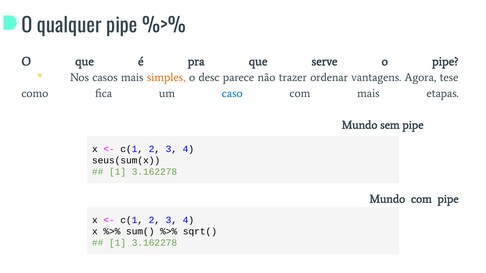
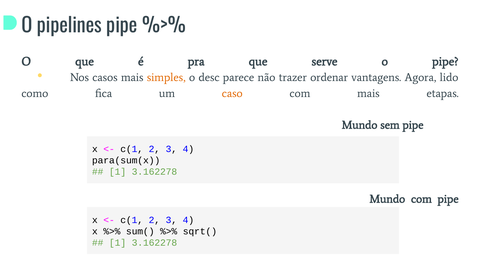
qualquer: qualquer -> pipelines (69, 26)
tese: tese -> lido (449, 78)
caso colour: blue -> orange (232, 93)
seus(sum(x: seus(sum(x -> para(sum(x (126, 161)
